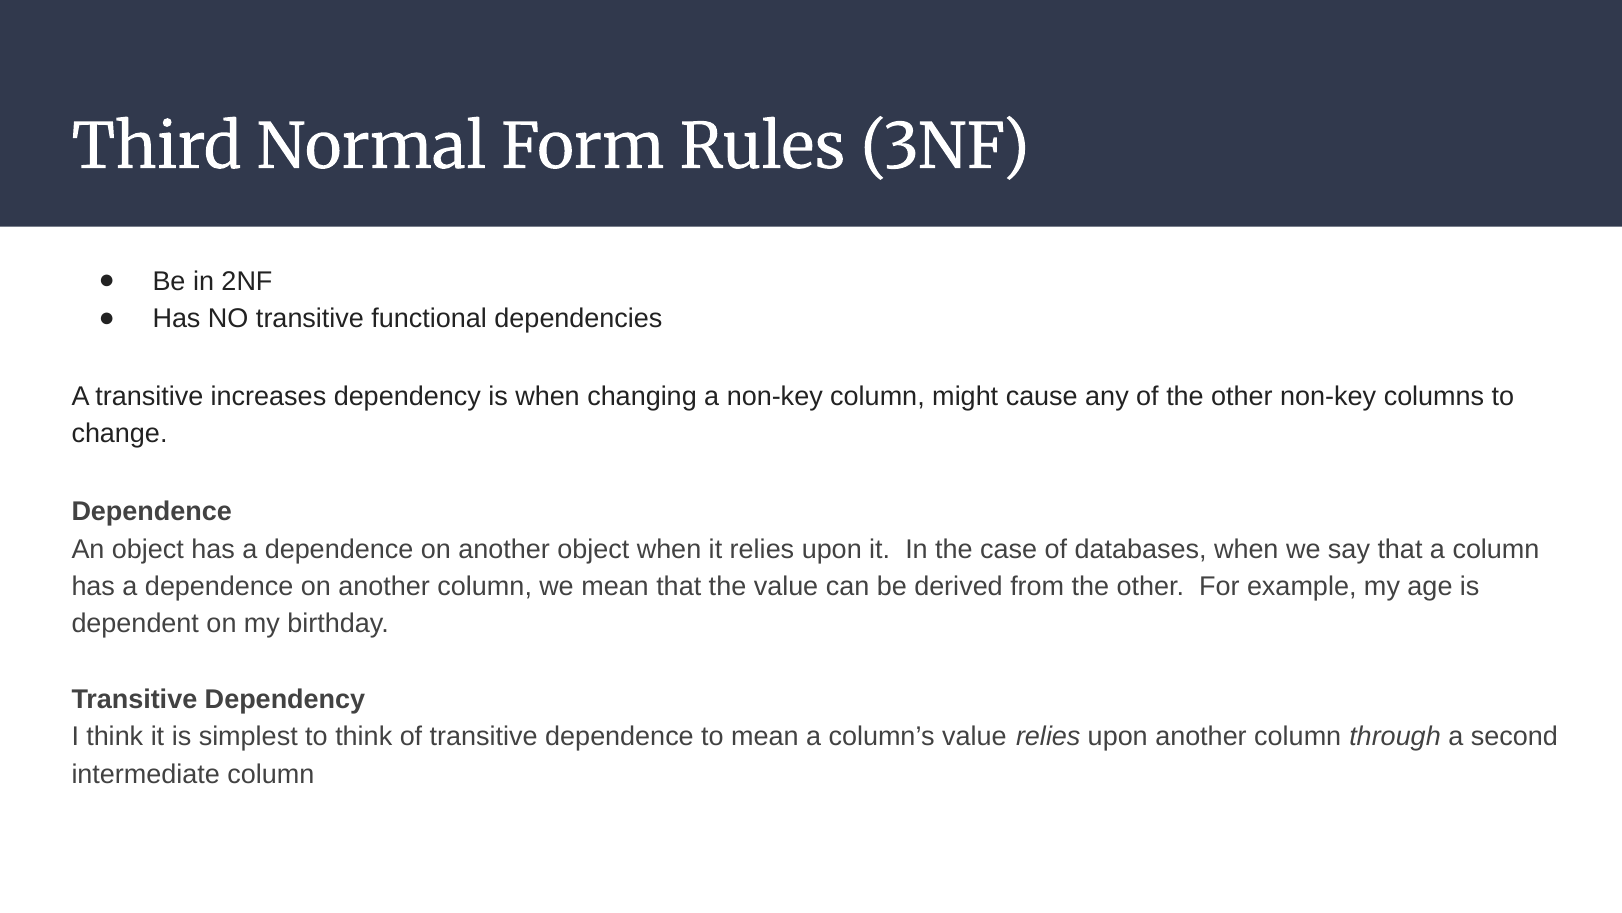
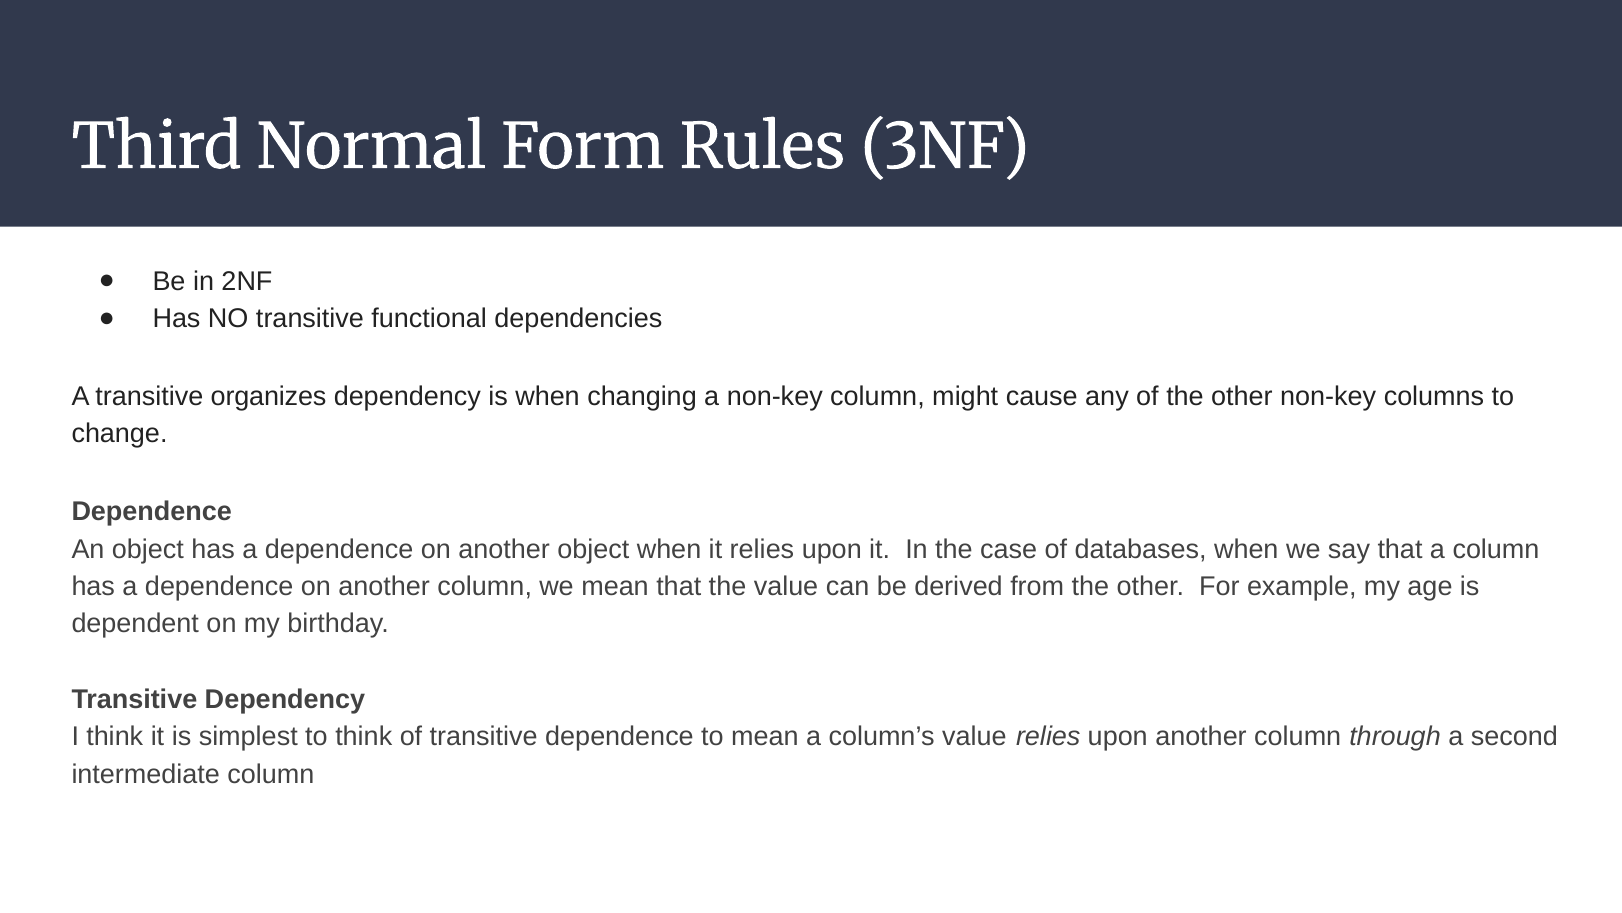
increases: increases -> organizes (269, 396)
